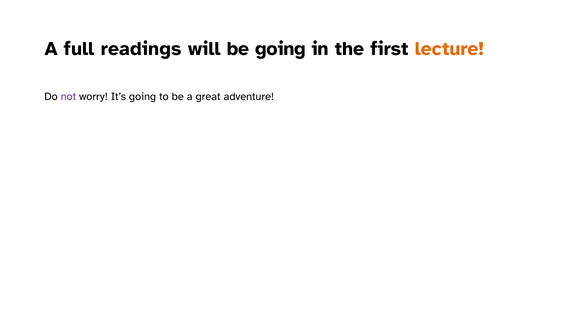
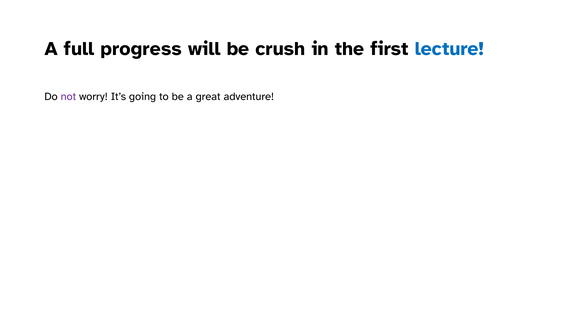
readings: readings -> progress (141, 49)
be going: going -> crush (280, 49)
lecture colour: orange -> blue (449, 49)
